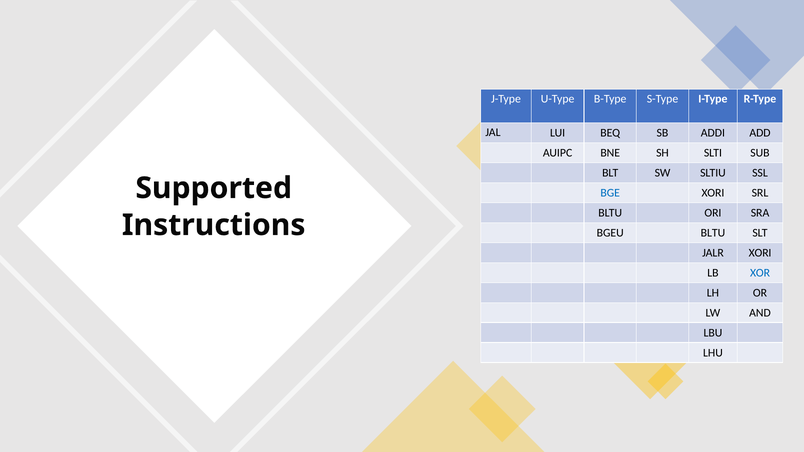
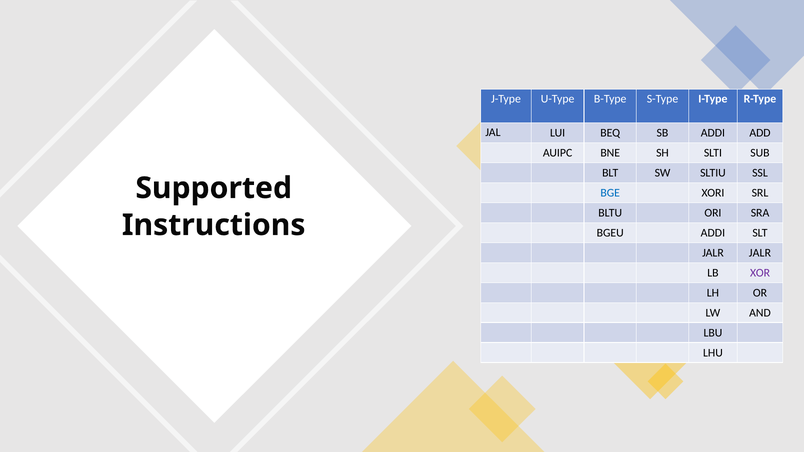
BGEU BLTU: BLTU -> ADDI (713, 233)
JALR XORI: XORI -> JALR (760, 253)
XOR colour: blue -> purple (760, 273)
